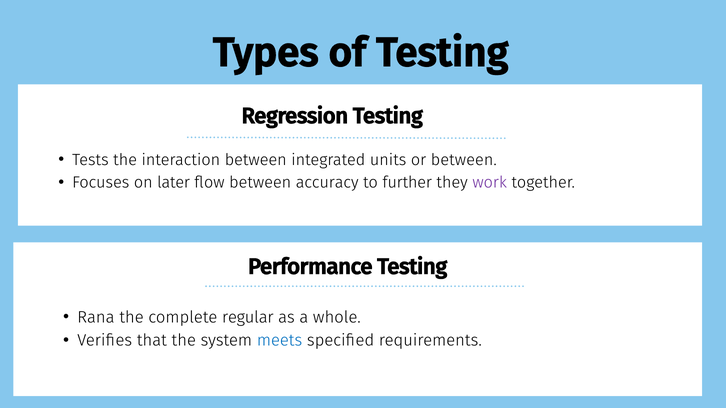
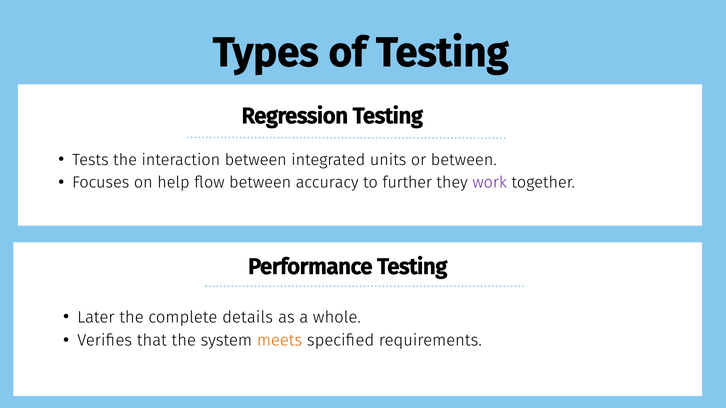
later: later -> help (173, 183)
Rana: Rana -> Later (96, 318)
regular: regular -> details (248, 318)
meets colour: blue -> orange (280, 341)
